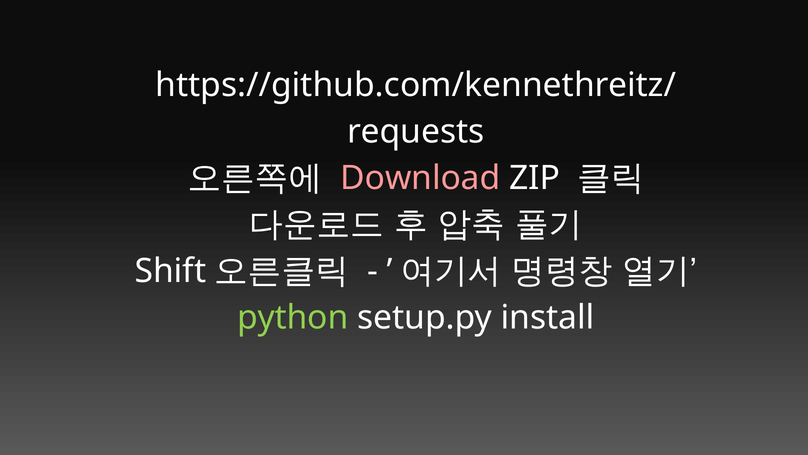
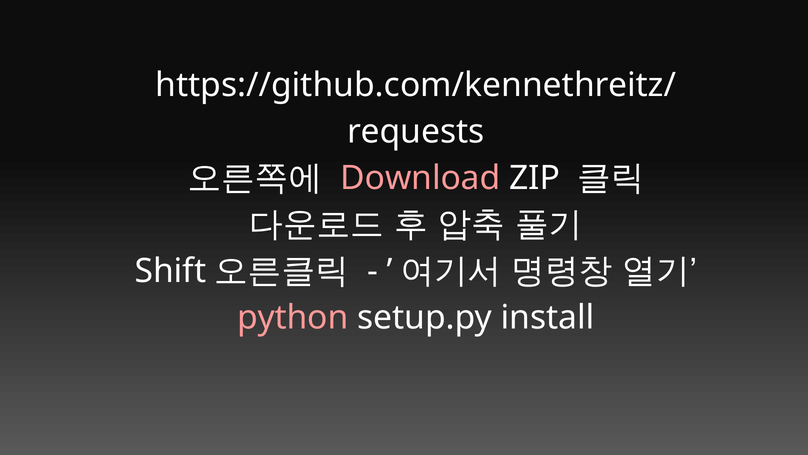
python colour: light green -> pink (293, 317)
